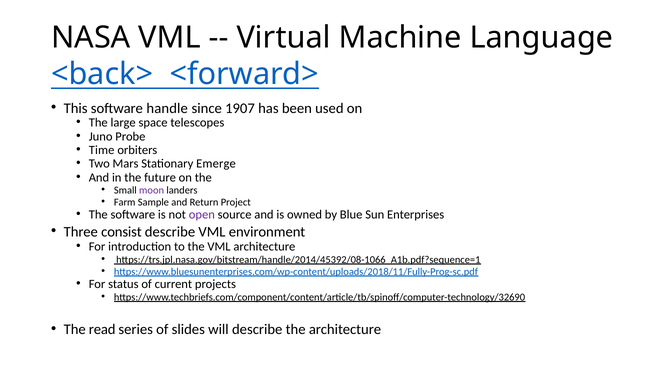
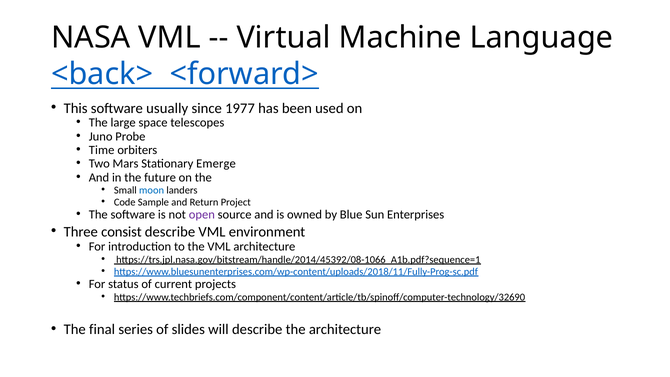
handle: handle -> usually (167, 108)
1907: 1907 -> 1977 (240, 108)
moon colour: purple -> blue (152, 190)
Farm: Farm -> Code (125, 202)
read: read -> final (102, 329)
